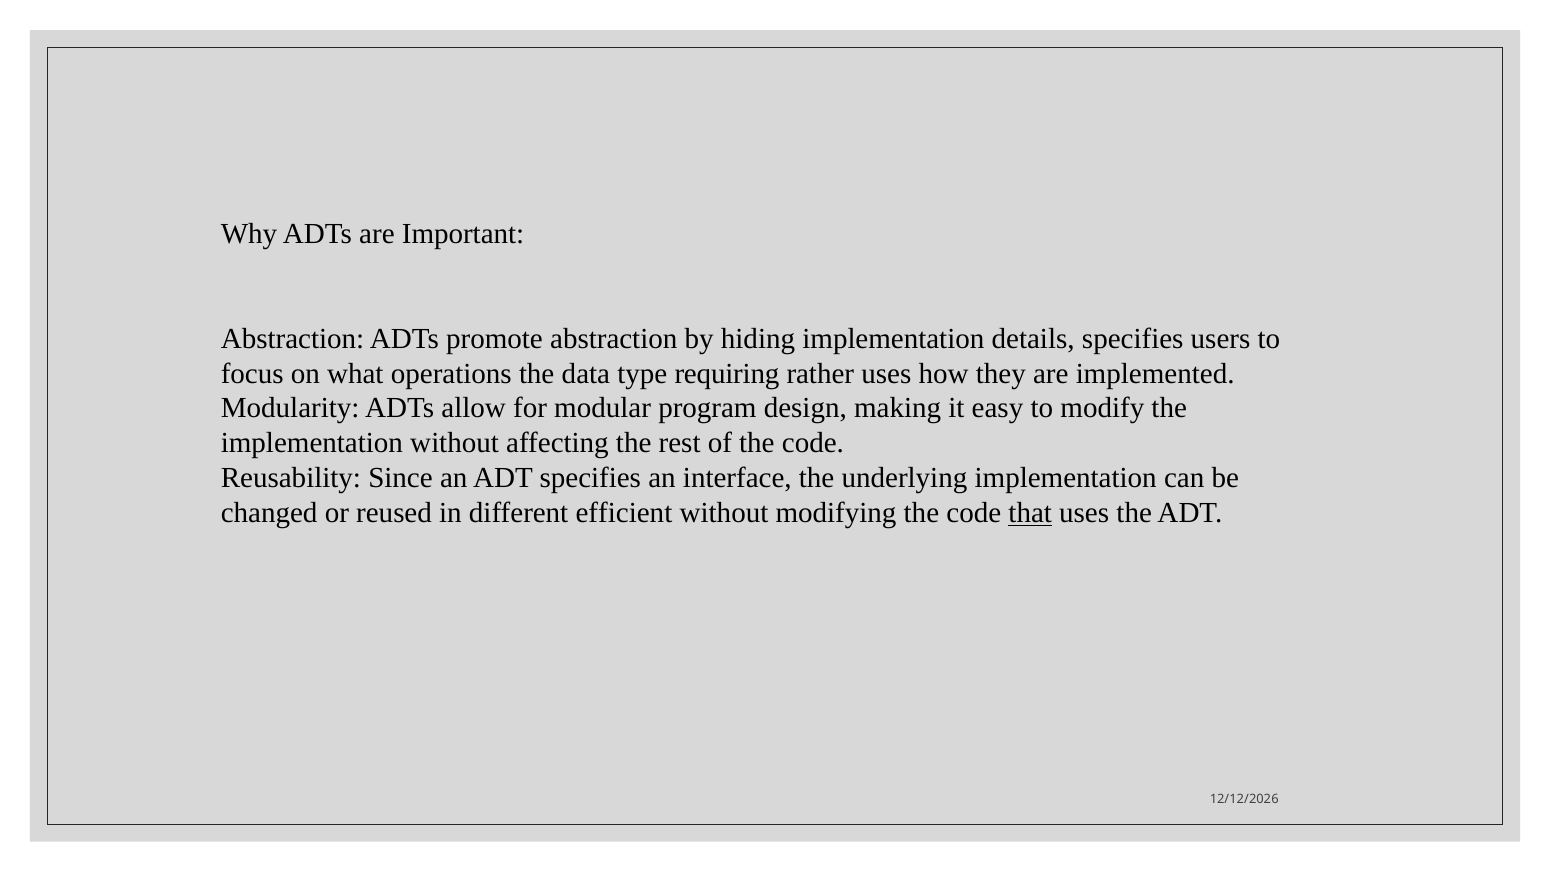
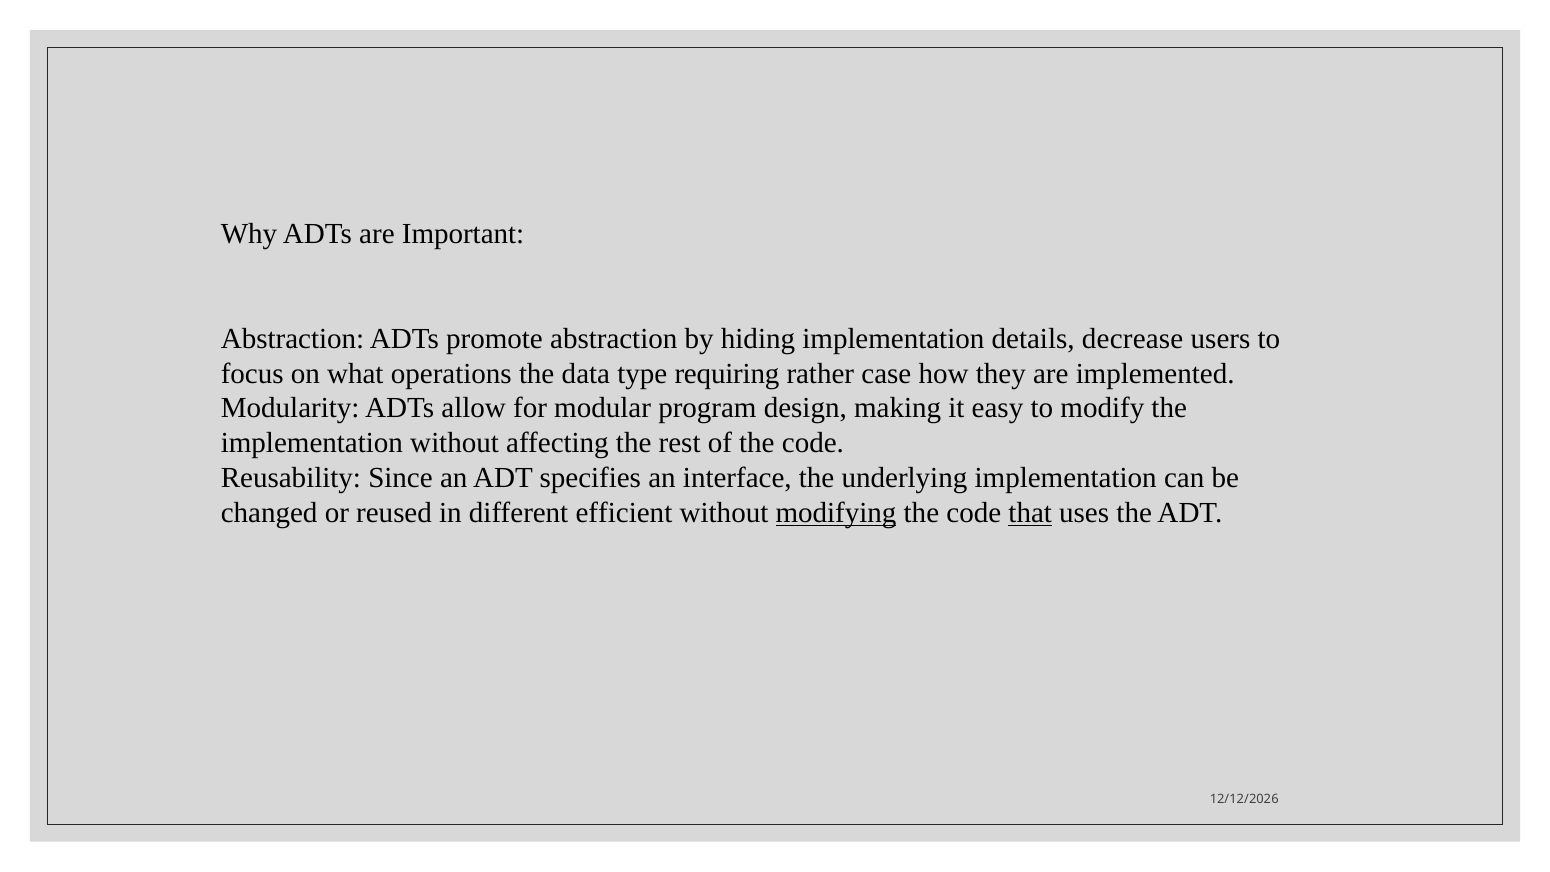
details specifies: specifies -> decrease (1133, 339)
rather uses: uses -> case (886, 373)
modifying underline: none -> present (836, 513)
